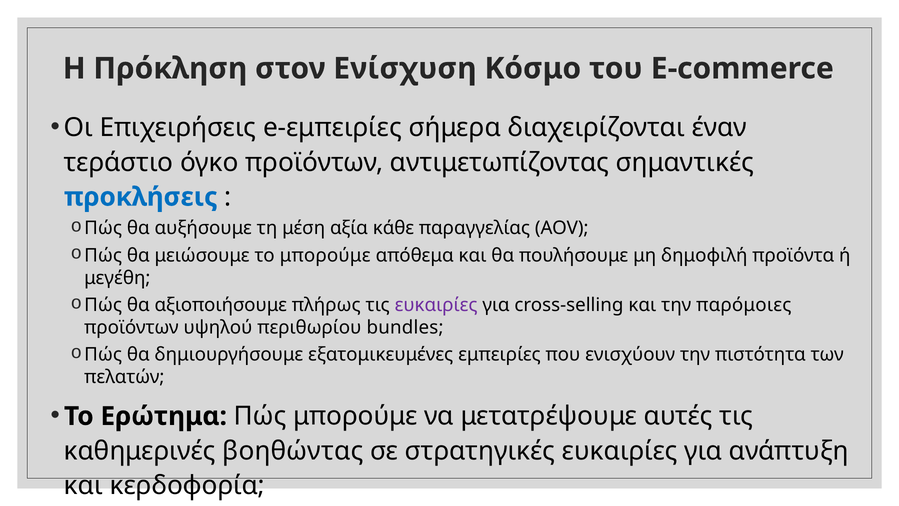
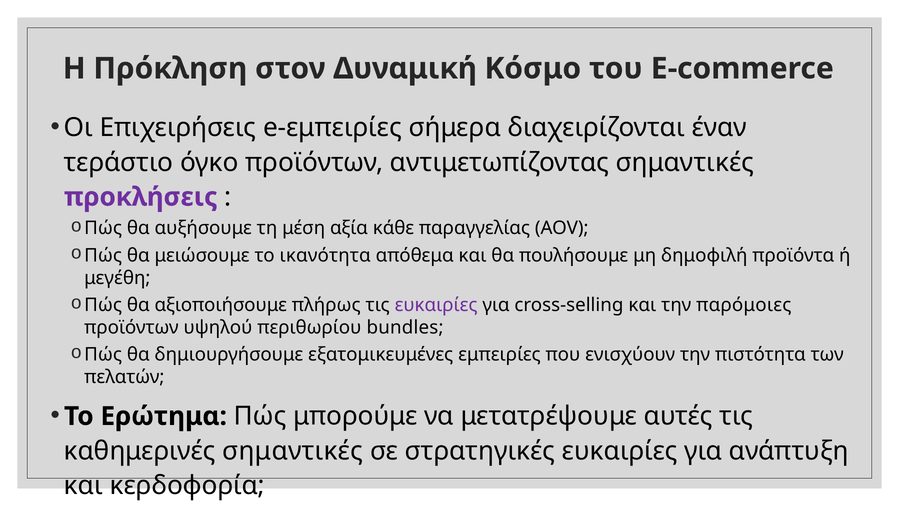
Ενίσχυση: Ενίσχυση -> Δυναμική (405, 68)
προκλήσεις colour: blue -> purple (141, 197)
το μπορούμε: μπορούμε -> ικανότητα (325, 255)
καθημερινές βοηθώντας: βοηθώντας -> σημαντικές (293, 451)
